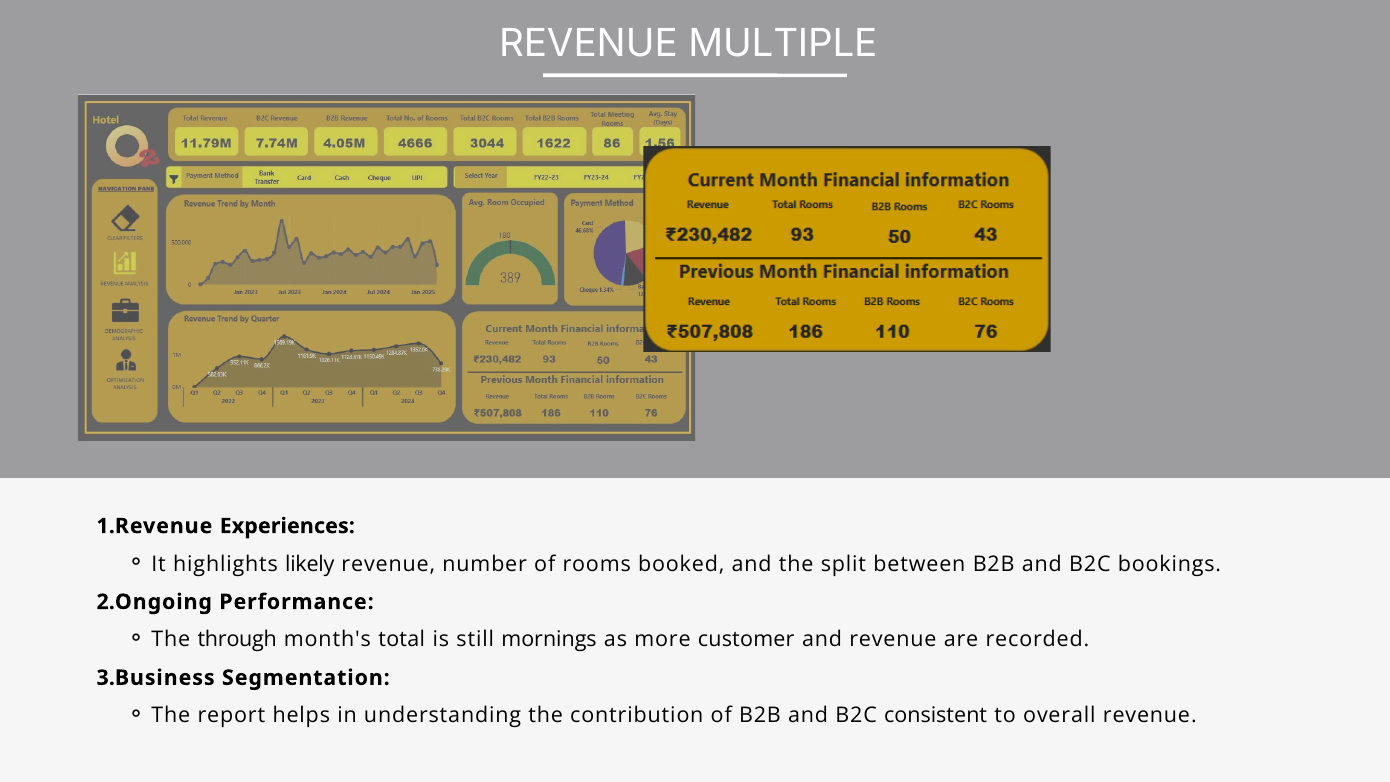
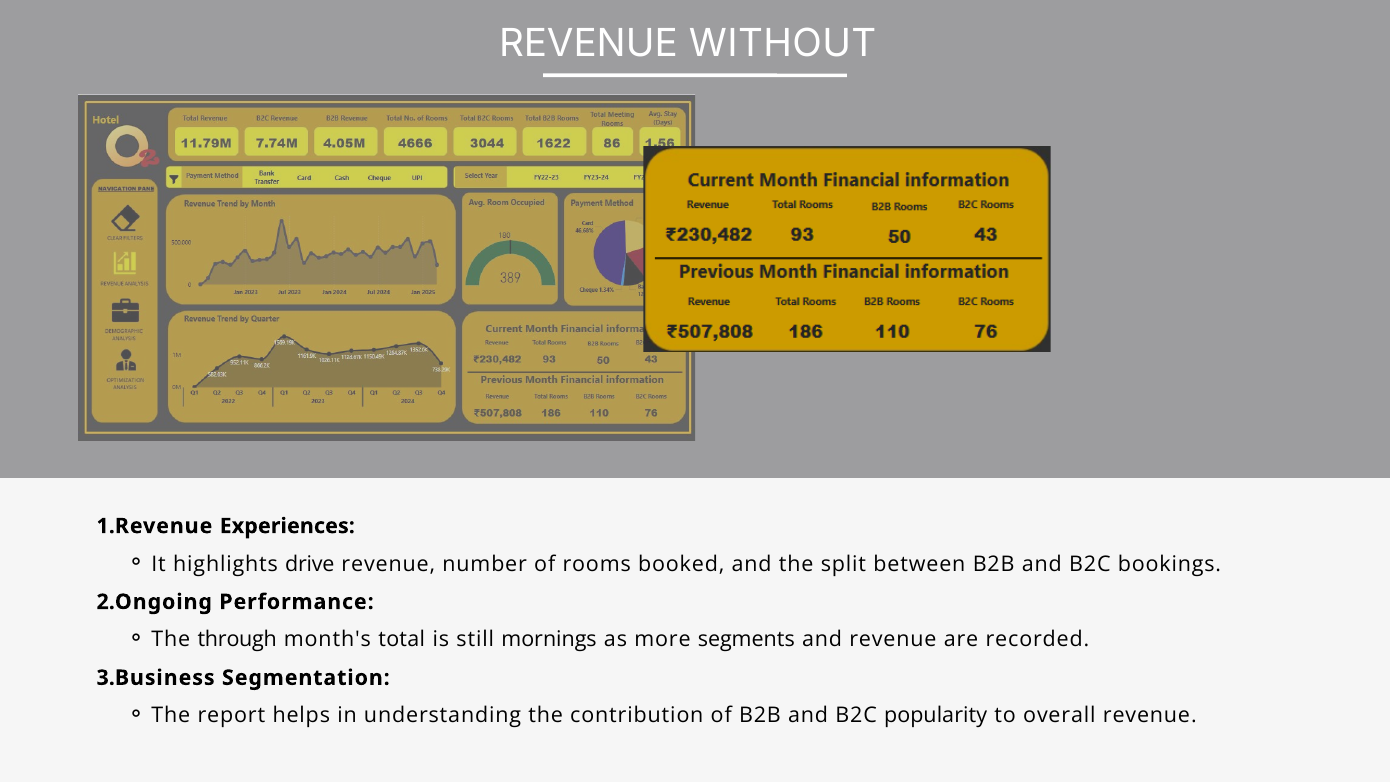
MULTIPLE: MULTIPLE -> WITHOUT (783, 44)
likely: likely -> drive (310, 564)
customer: customer -> segments (746, 640)
consistent: consistent -> popularity (936, 716)
